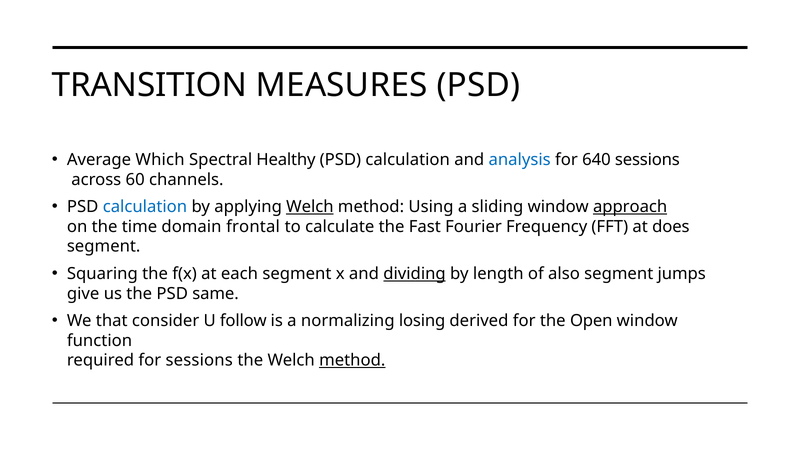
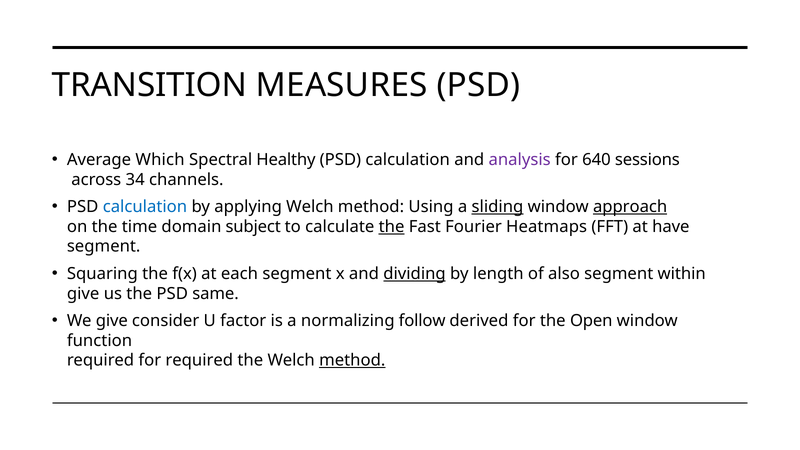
analysis colour: blue -> purple (520, 160)
60: 60 -> 34 (135, 180)
Welch underline: present -> none (310, 207)
sliding underline: none -> present (497, 207)
frontal: frontal -> subject (253, 227)
the underline: none -> present (392, 227)
Frequency: Frequency -> Heatmaps (547, 227)
does: does -> have (671, 227)
jumps: jumps -> within (682, 274)
We that: that -> give (112, 321)
follow: follow -> factor (243, 321)
losing: losing -> follow (422, 321)
for sessions: sessions -> required (199, 360)
